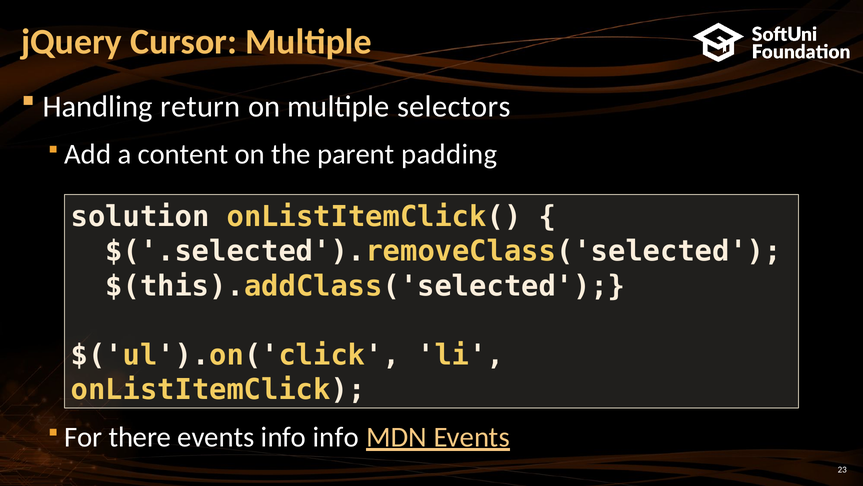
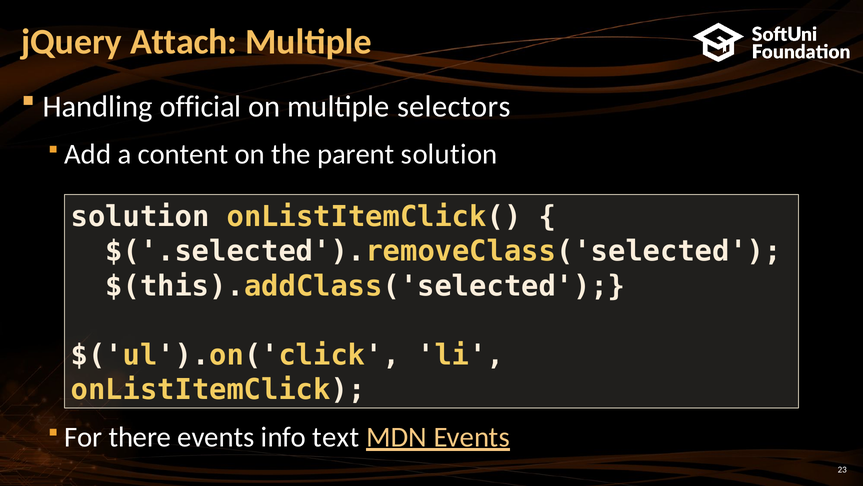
Cursor: Cursor -> Attach (184, 42)
return: return -> official (201, 106)
parent padding: padding -> solution (449, 154)
info info: info -> text (336, 437)
